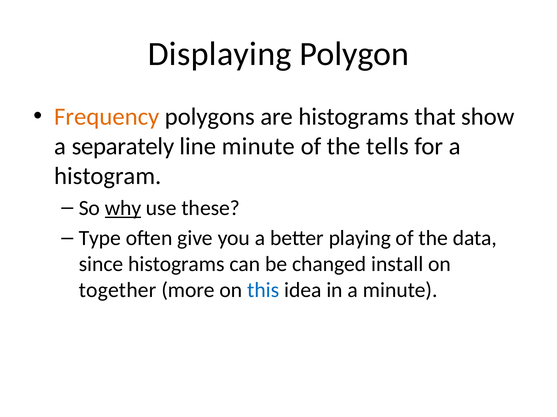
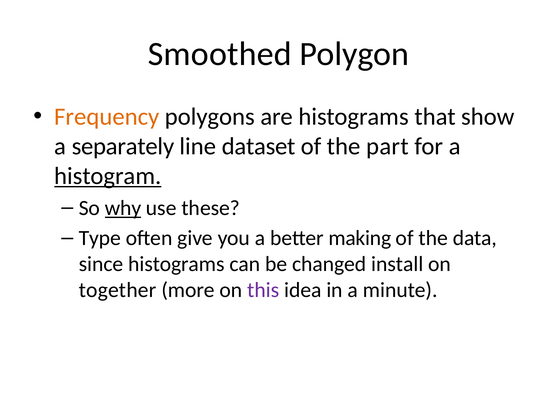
Displaying: Displaying -> Smoothed (220, 54)
line minute: minute -> dataset (259, 147)
tells: tells -> part (387, 147)
histogram underline: none -> present (108, 176)
playing: playing -> making (360, 239)
this colour: blue -> purple (263, 291)
